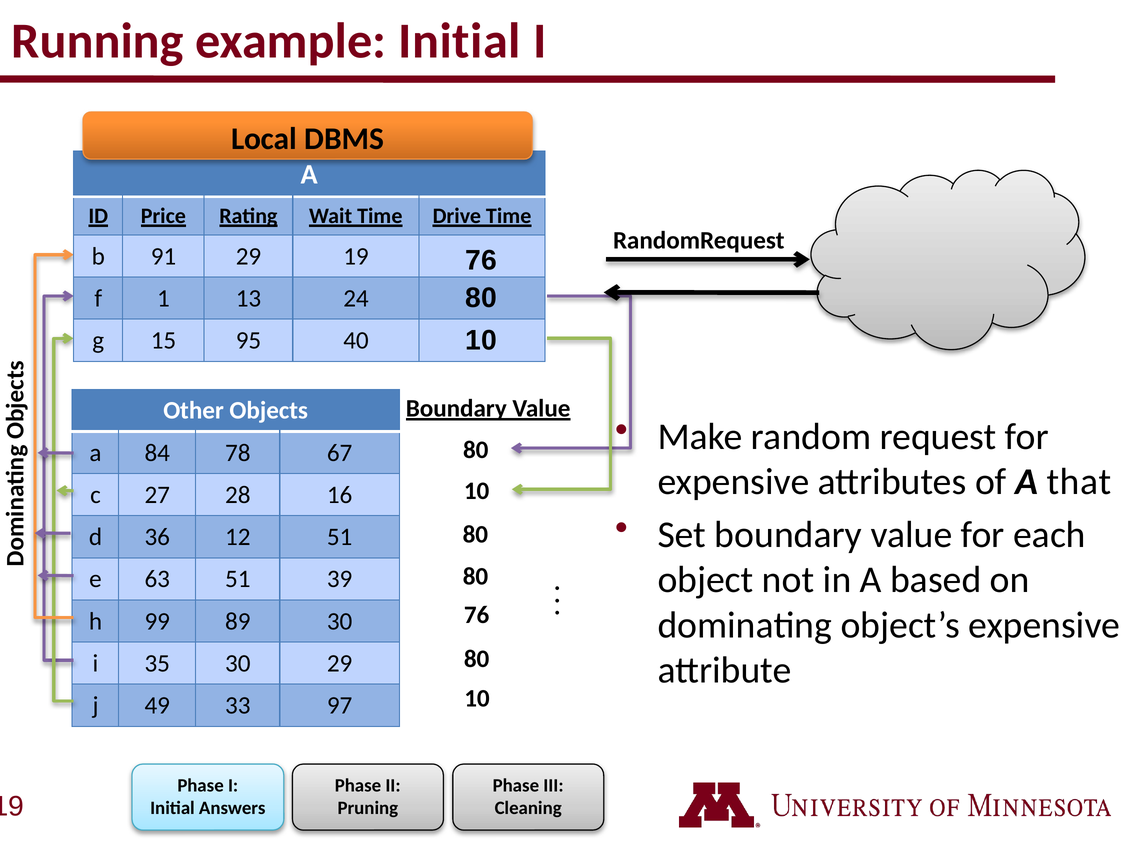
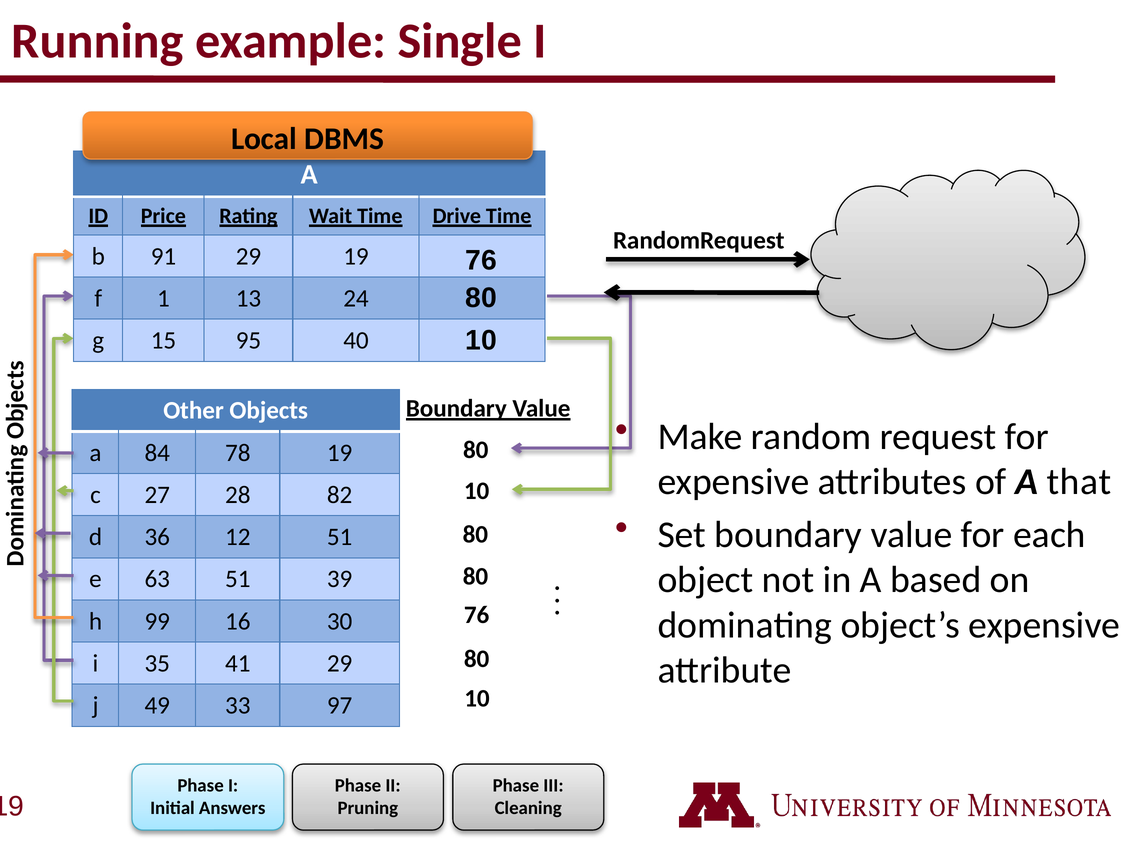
example Initial: Initial -> Single (460, 41)
78 67: 67 -> 19 (340, 453)
16: 16 -> 82 (340, 495)
89: 89 -> 16 (238, 621)
35 30: 30 -> 41 (238, 663)
